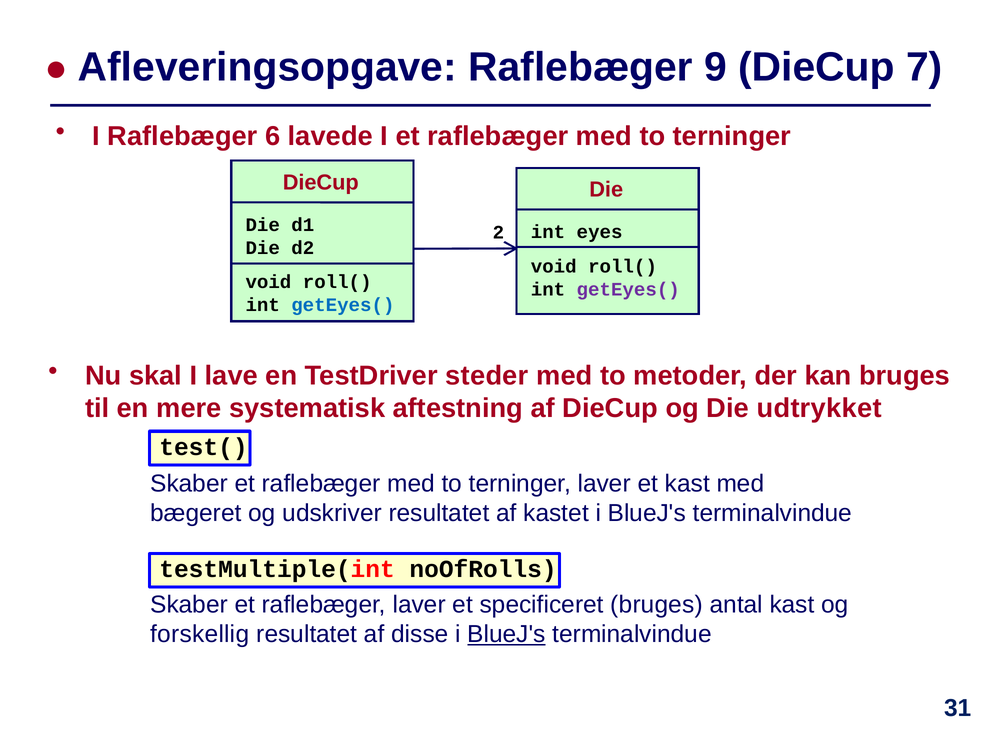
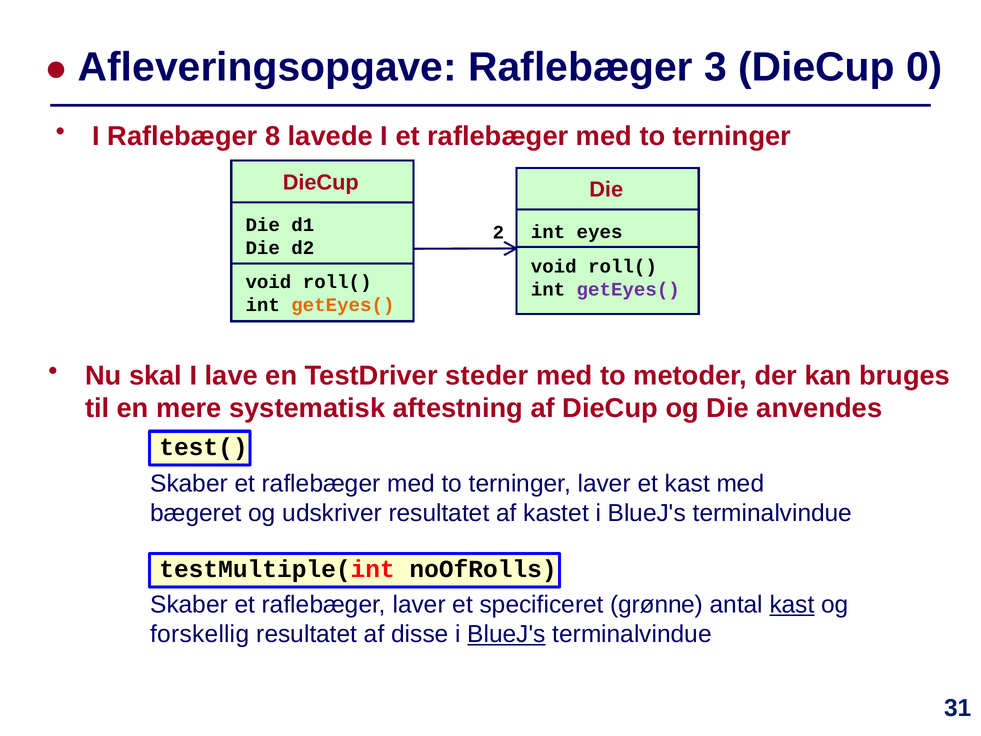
9: 9 -> 3 (716, 67)
7: 7 -> 0 (924, 67)
6: 6 -> 8 (273, 136)
getEyes( colour: blue -> orange (343, 305)
udtrykket: udtrykket -> anvendes (819, 408)
specificeret bruges: bruges -> grønne (657, 604)
kast underline: none -> present (792, 604)
